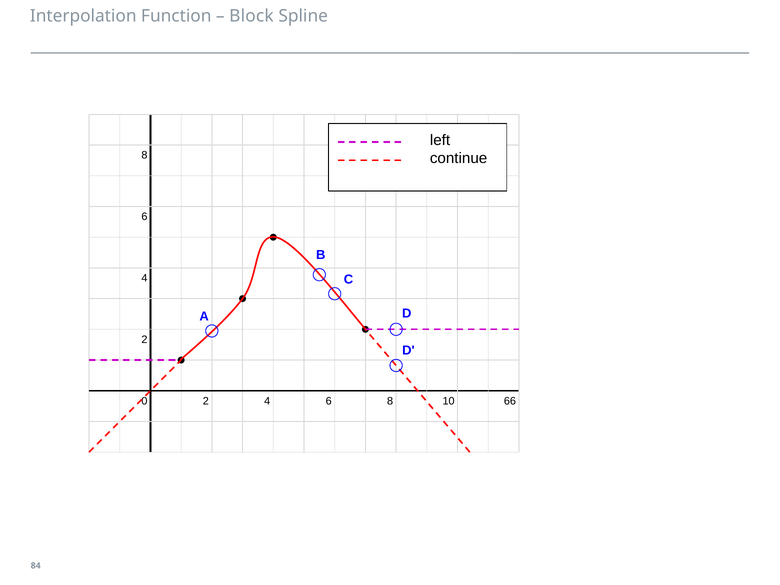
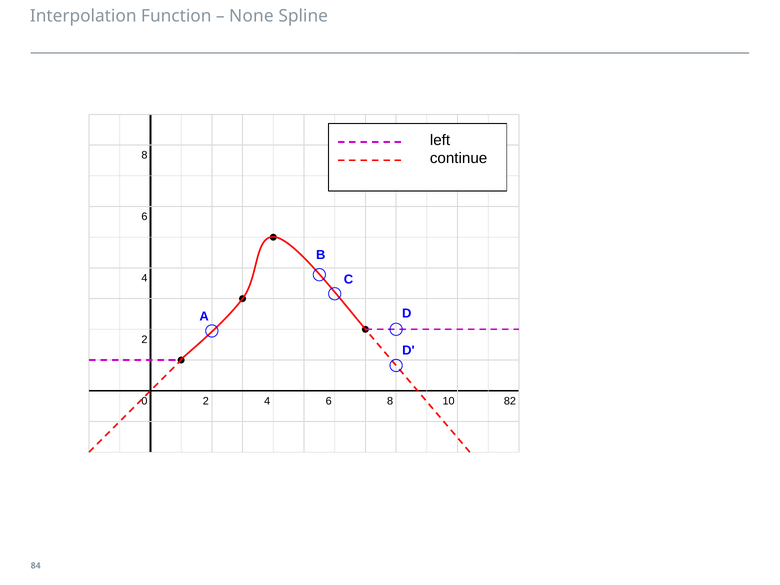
Block: Block -> None (251, 16)
66: 66 -> 82 (510, 401)
